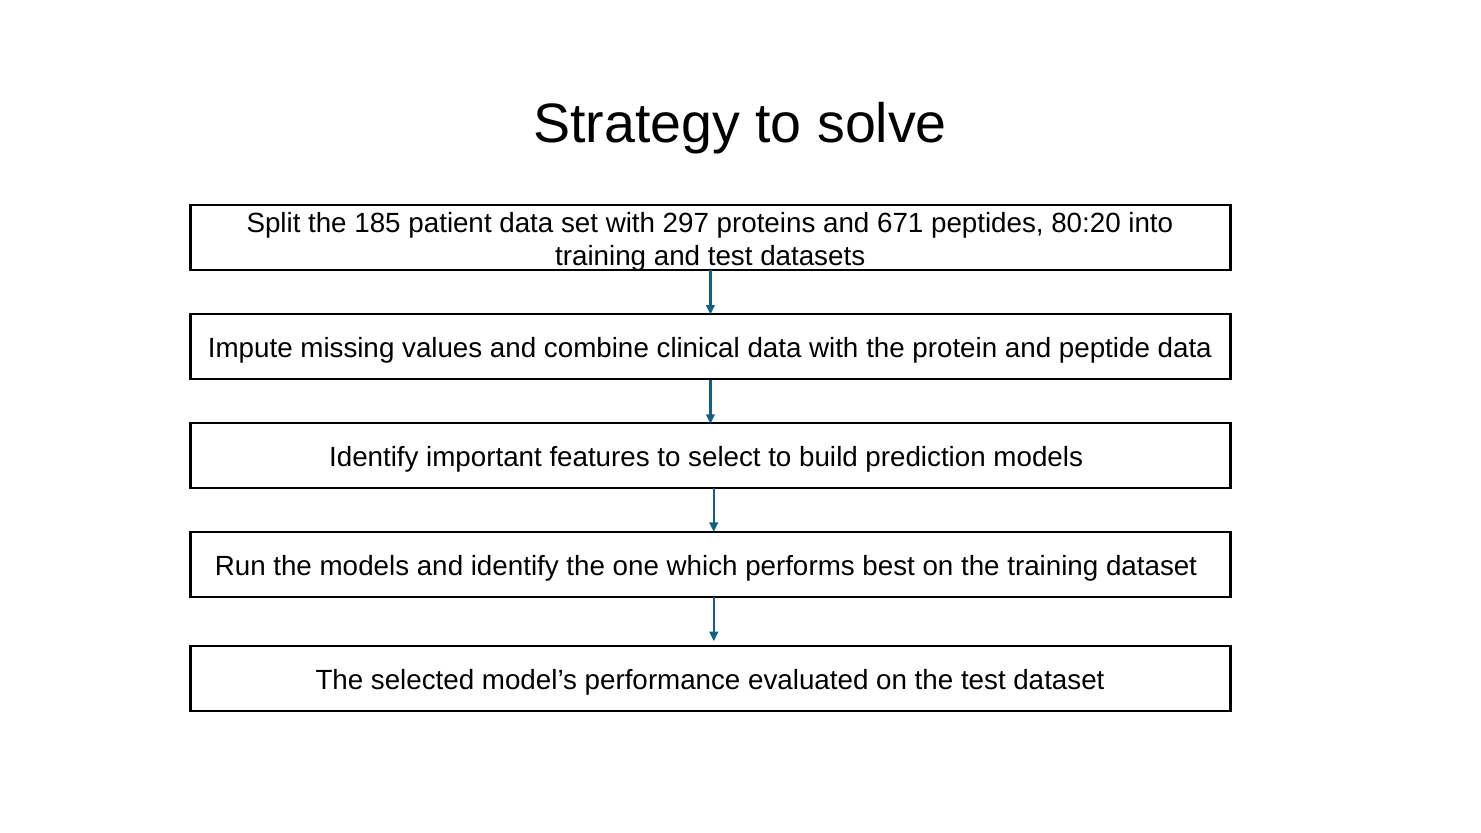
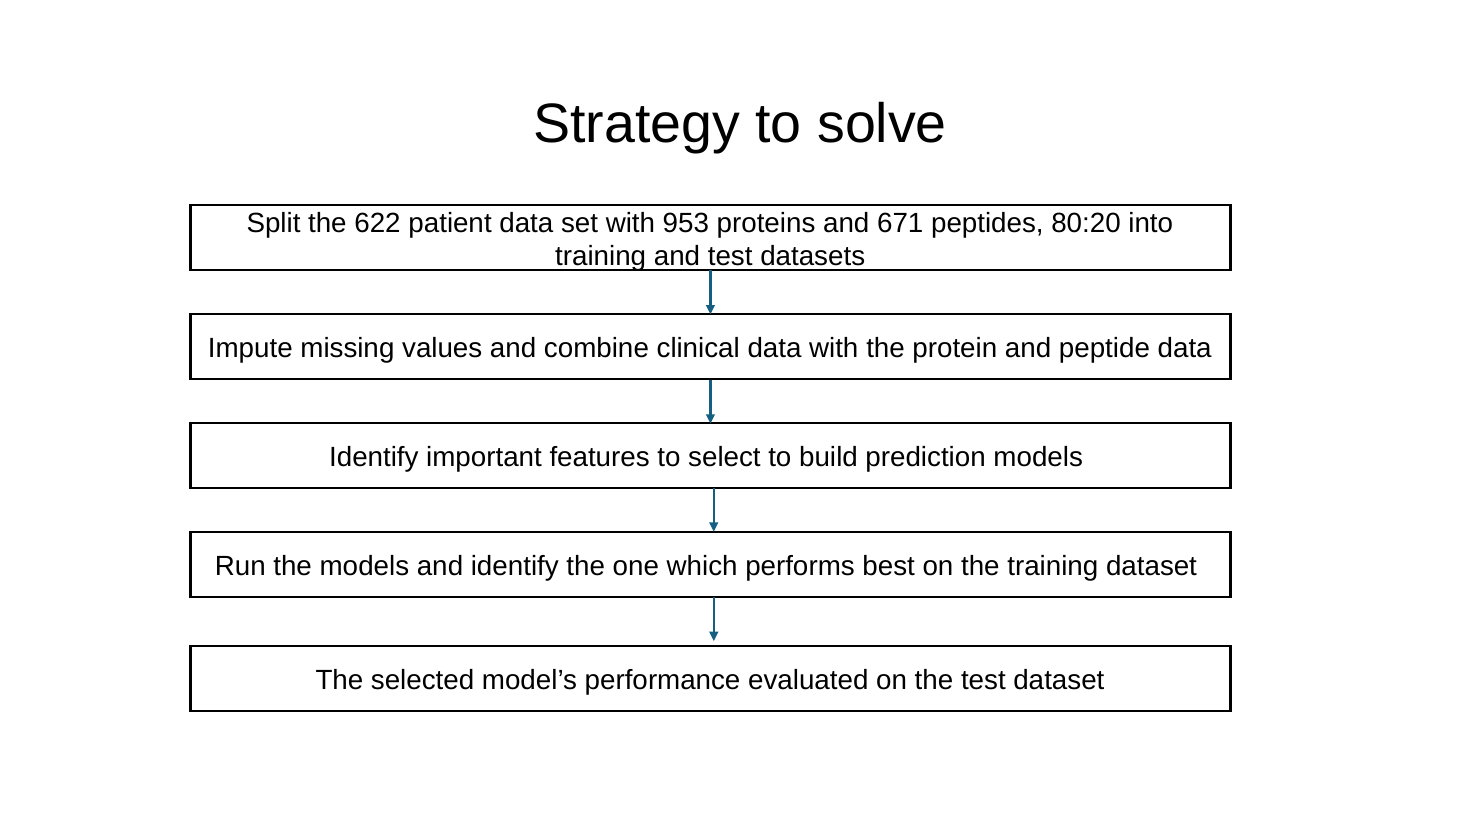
185: 185 -> 622 (378, 223)
297: 297 -> 953 (686, 223)
